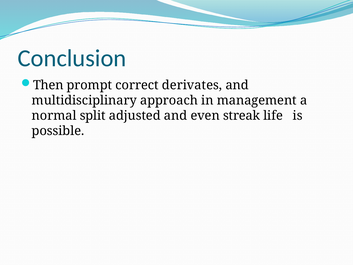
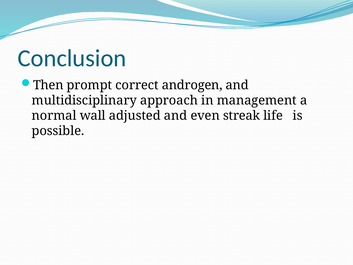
derivates: derivates -> androgen (192, 85)
split: split -> wall (93, 116)
